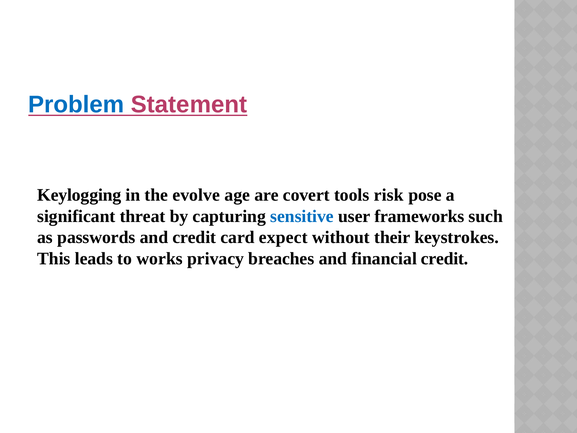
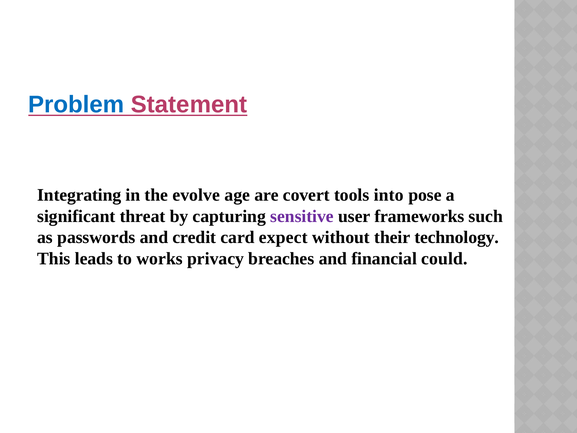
Keylogging: Keylogging -> Integrating (79, 195)
risk: risk -> into (389, 195)
sensitive colour: blue -> purple (302, 216)
keystrokes: keystrokes -> technology (457, 237)
financial credit: credit -> could (444, 258)
